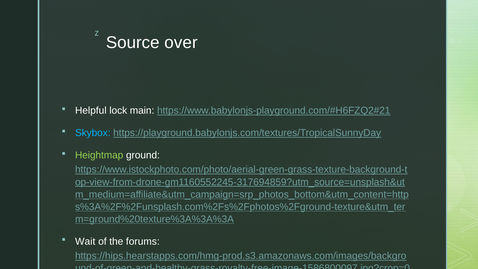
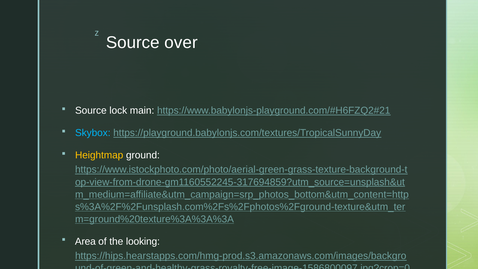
Helpful: Helpful -> Source (91, 111)
Heightmap colour: light green -> yellow (99, 155)
Wait: Wait -> Area (85, 241)
forums: forums -> looking (143, 241)
